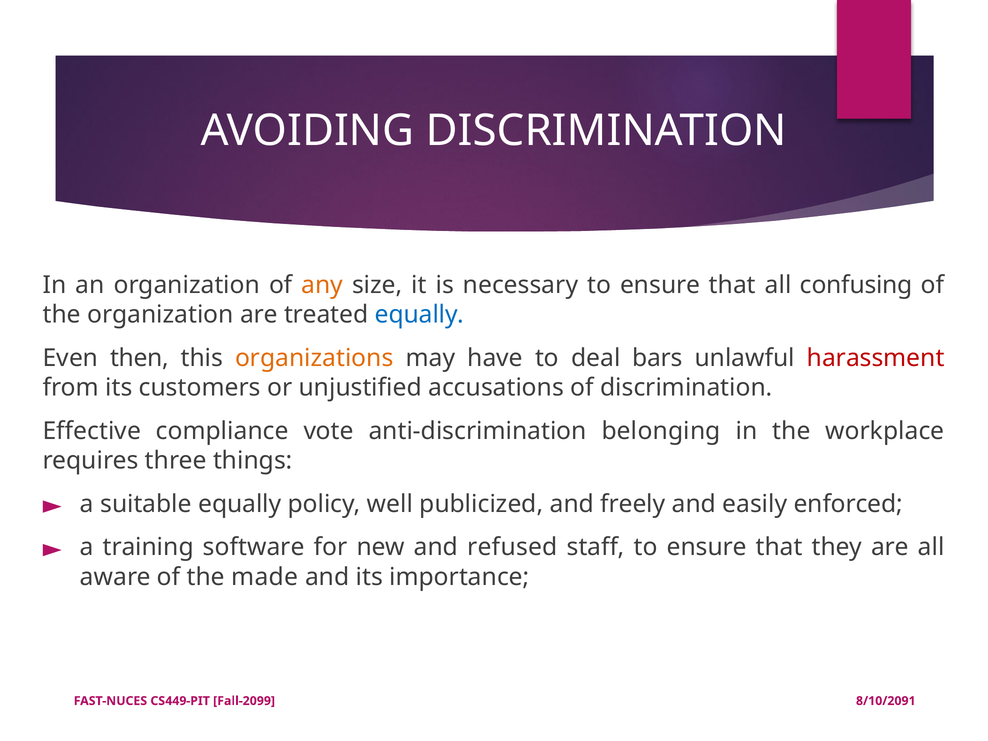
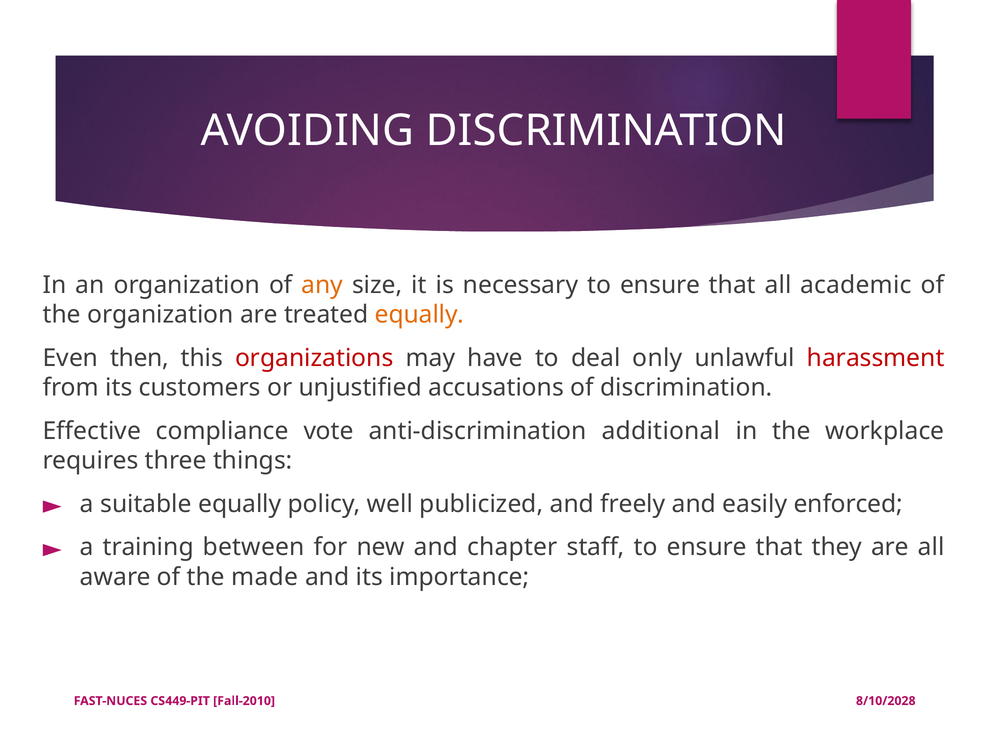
confusing: confusing -> academic (856, 285)
equally colour: blue -> orange (419, 315)
organizations colour: orange -> red (314, 358)
bars: bars -> only (657, 358)
belonging: belonging -> additional (661, 431)
software: software -> between (254, 547)
refused: refused -> chapter (512, 547)
Fall-2099: Fall-2099 -> Fall-2010 (244, 701)
8/10/2091: 8/10/2091 -> 8/10/2028 (886, 701)
